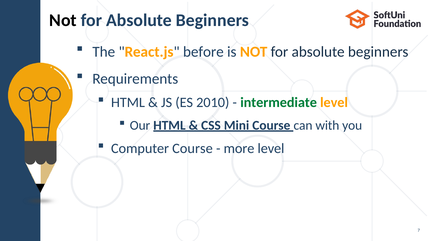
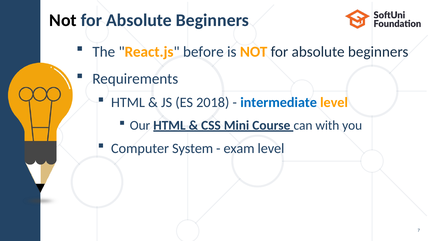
2010: 2010 -> 2018 (213, 103)
intermediate colour: green -> blue (279, 103)
Computer Course: Course -> System (193, 148)
more: more -> exam (239, 148)
